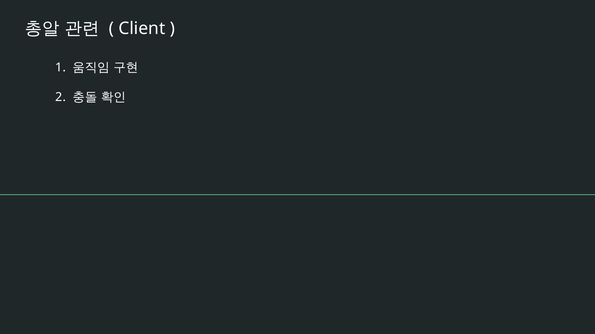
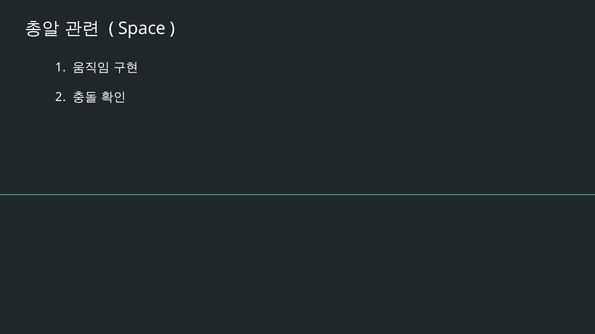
Client: Client -> Space (142, 29)
